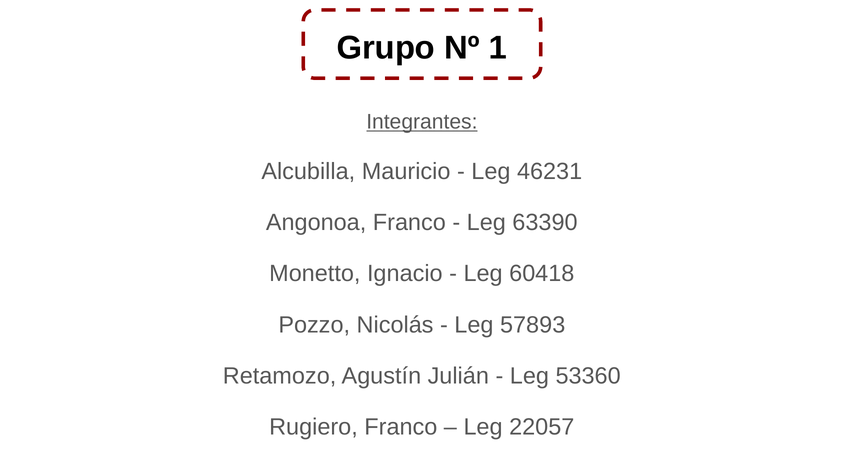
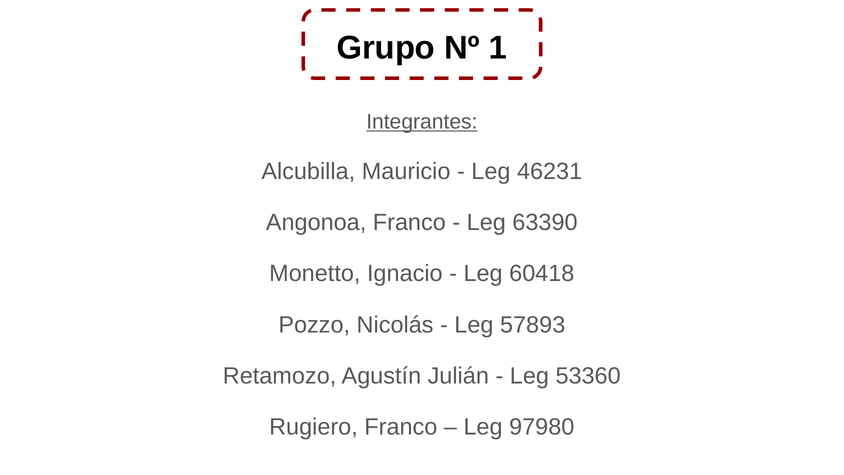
22057: 22057 -> 97980 (542, 427)
